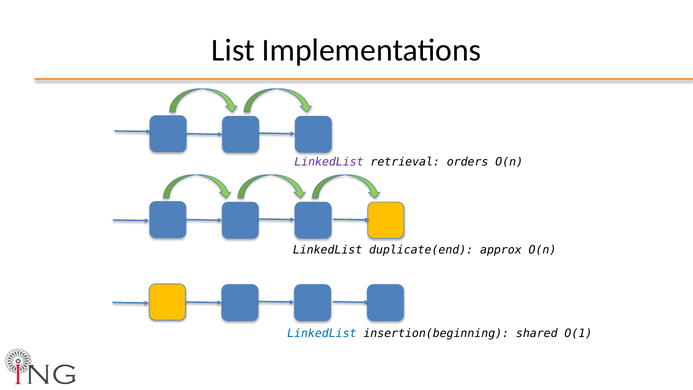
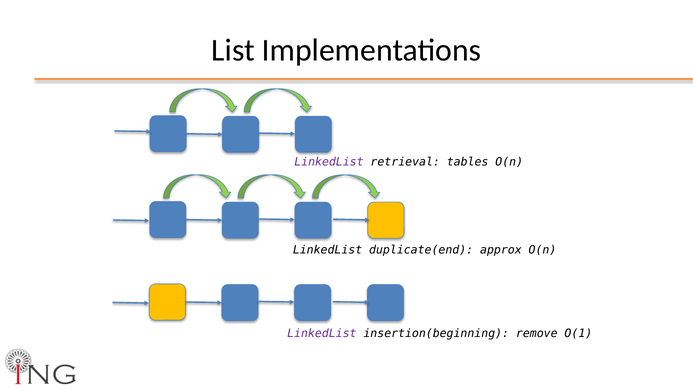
orders: orders -> tables (468, 162)
LinkedList colour: blue -> purple (322, 333)
shared: shared -> remove (537, 333)
